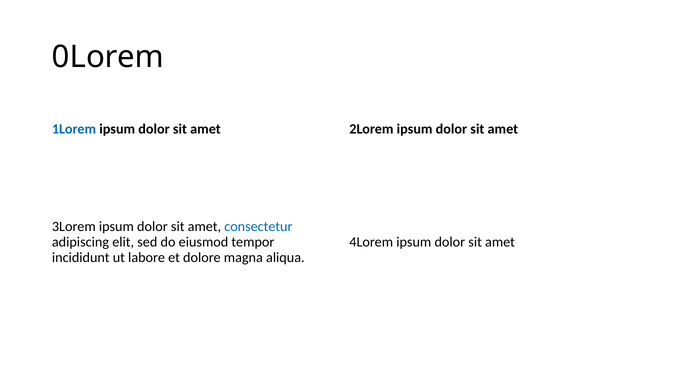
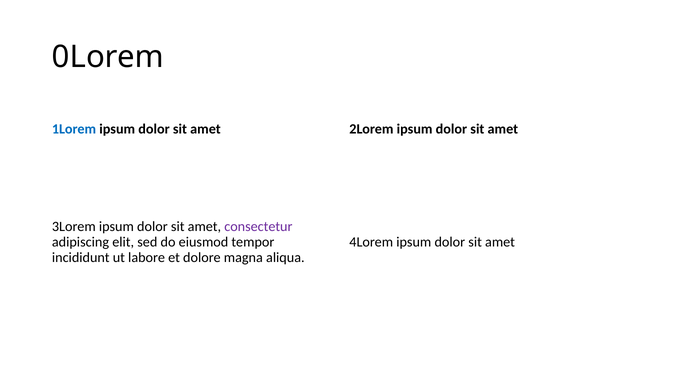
consectetur colour: blue -> purple (258, 227)
